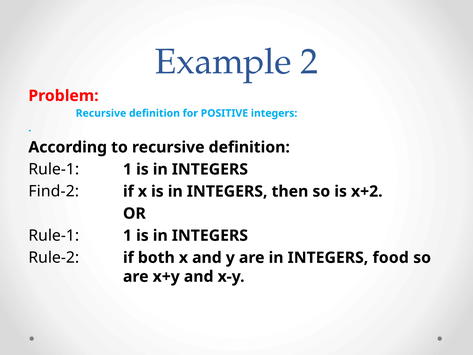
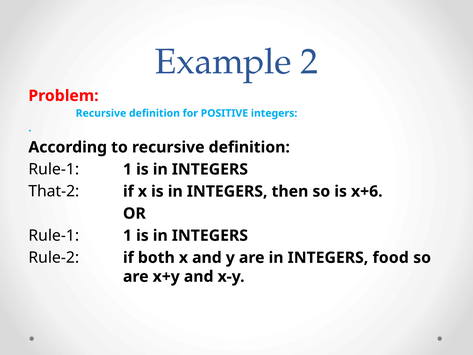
Find-2: Find-2 -> That-2 (54, 191)
x+2: x+2 -> x+6 (367, 191)
